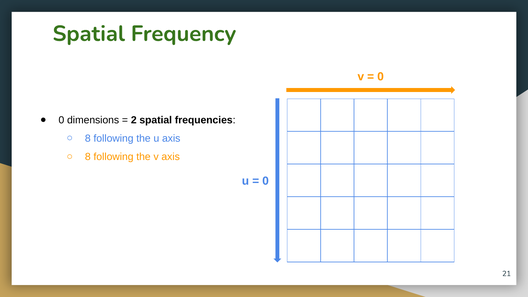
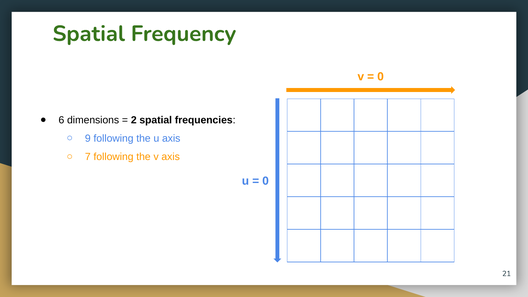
0: 0 -> 6 (61, 120)
8: 8 -> 9 (88, 138)
8: 8 -> 7 (88, 157)
